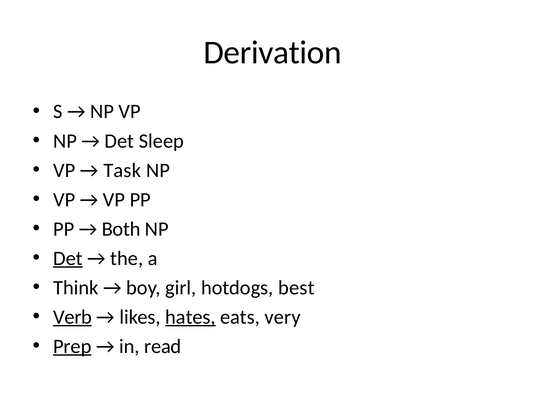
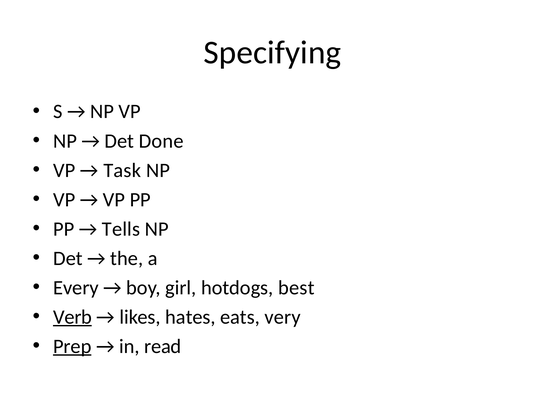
Derivation: Derivation -> Specifying (272, 53)
Sleep: Sleep -> Done (161, 141)
Both: Both -> Tells (121, 229)
Det underline: present -> none (68, 259)
Think: Think -> Every (76, 288)
hates underline: present -> none (190, 318)
